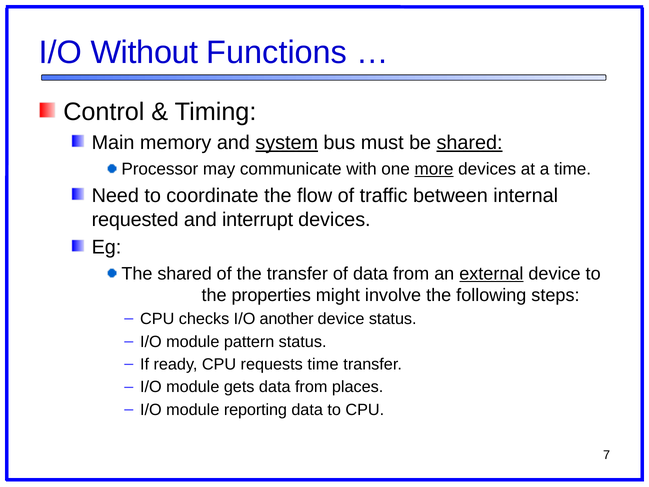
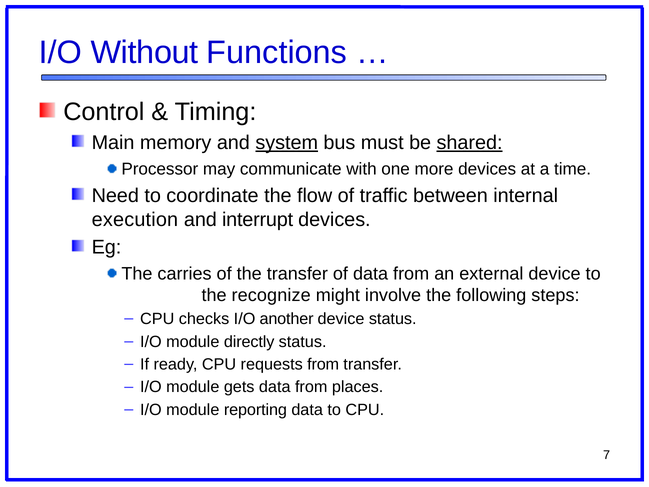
more underline: present -> none (434, 169)
requested: requested -> execution (135, 220)
The shared: shared -> carries (185, 273)
external underline: present -> none (491, 273)
properties: properties -> recognize (271, 295)
pattern: pattern -> directly (249, 341)
requests time: time -> from (323, 364)
